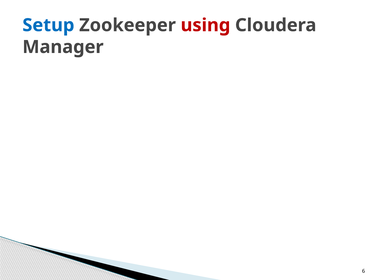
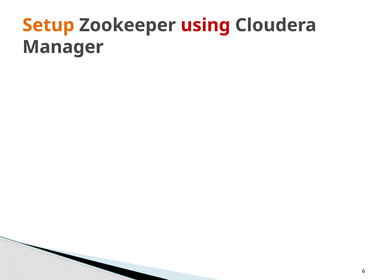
Setup colour: blue -> orange (48, 25)
